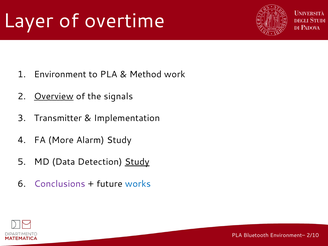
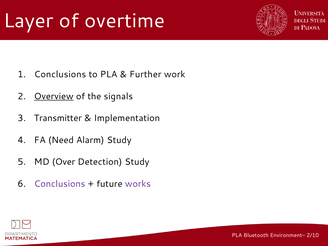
Environment: Environment -> Conclusions (60, 74)
Method: Method -> Further (145, 74)
More: More -> Need (61, 140)
Data: Data -> Over (64, 162)
Study underline: present -> none (137, 162)
works colour: blue -> purple (138, 184)
